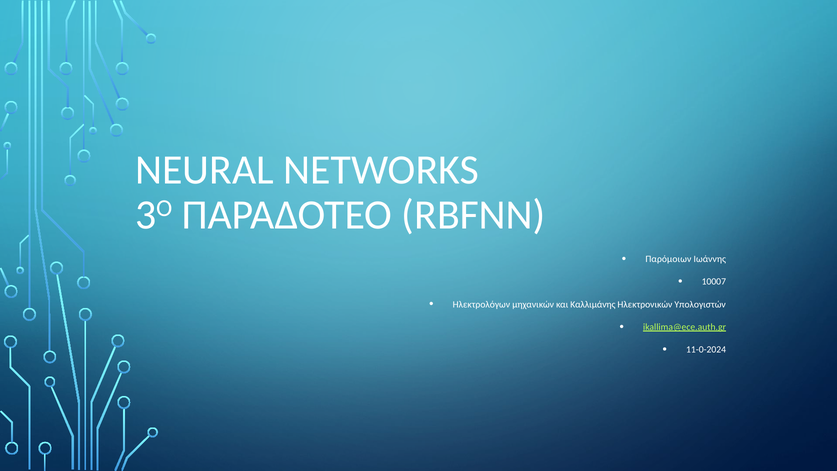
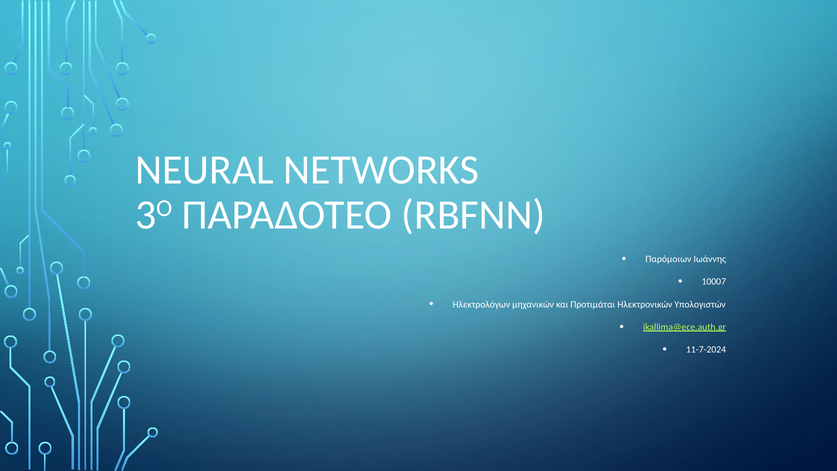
Καλλιμάνης: Καλλιμάνης -> Προτιμάται (593, 304)
11-0-2024: 11-0-2024 -> 11-7-2024 (706, 350)
